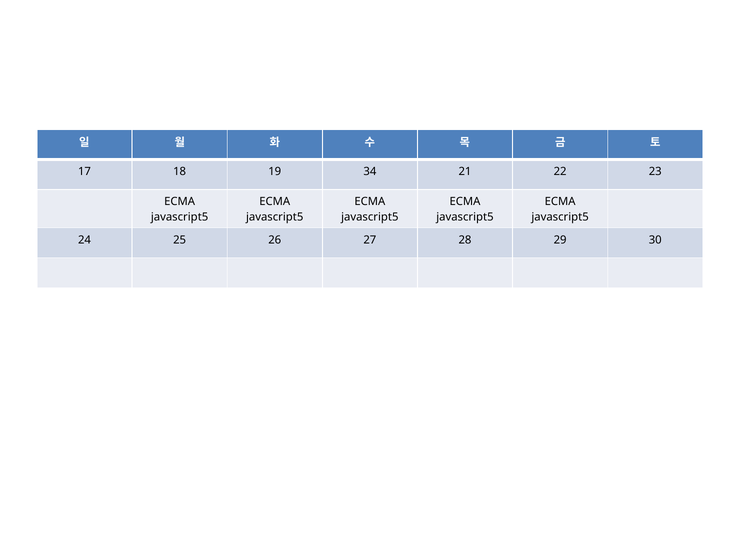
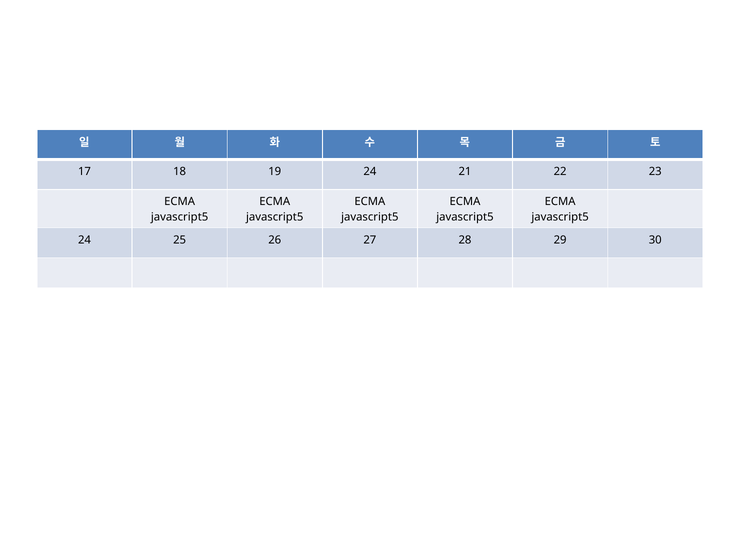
19 34: 34 -> 24 (370, 172)
